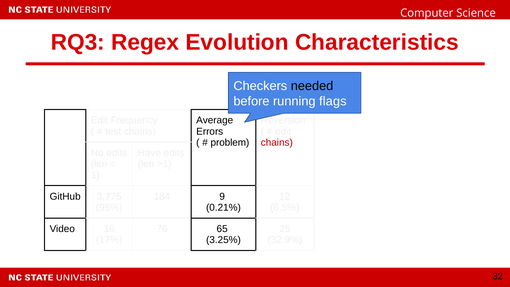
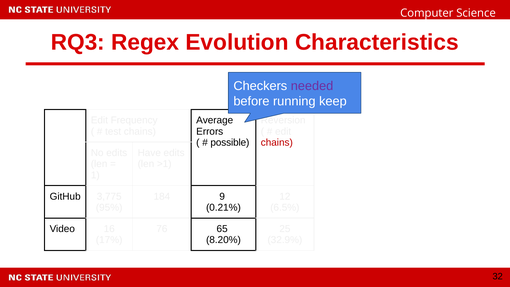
needed colour: black -> purple (312, 86)
flags: flags -> keep (333, 101)
problem: problem -> possible (230, 143)
3.25%: 3.25% -> 8.20% (223, 240)
